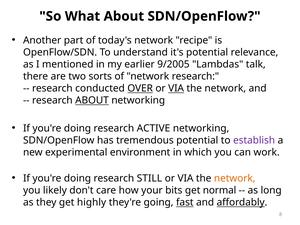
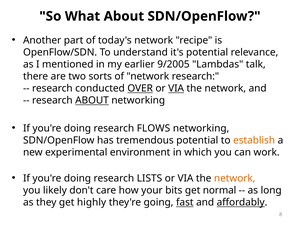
ACTIVE: ACTIVE -> FLOWS (153, 128)
establish colour: purple -> orange (254, 140)
STILL: STILL -> LISTS (149, 178)
